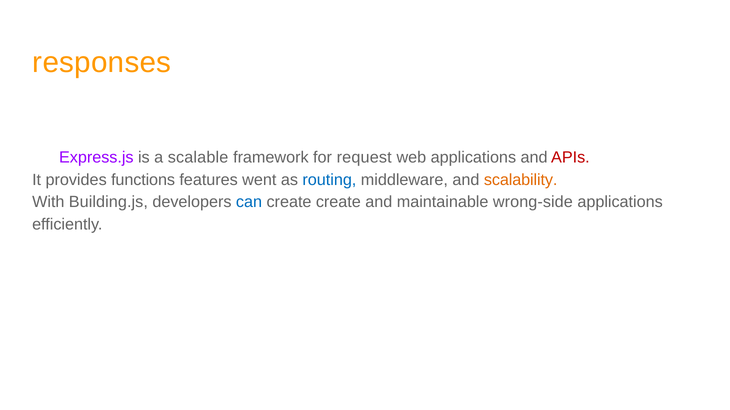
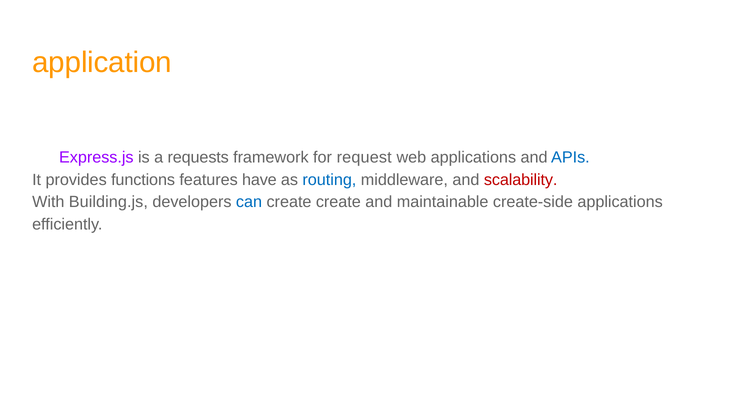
responses: responses -> application (102, 63)
scalable: scalable -> requests (198, 158)
APIs colour: red -> blue (570, 158)
went: went -> have (259, 180)
scalability colour: orange -> red (521, 180)
wrong-side: wrong-side -> create-side (533, 202)
